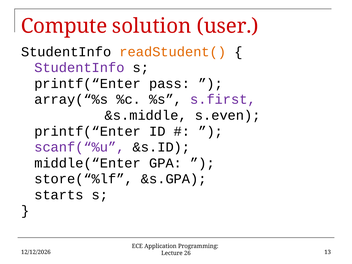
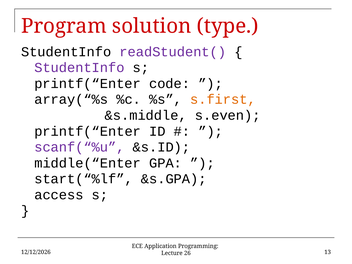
Compute: Compute -> Program (64, 26)
user: user -> type (228, 26)
readStudent( colour: orange -> purple (173, 52)
pass: pass -> code (170, 84)
s.first colour: purple -> orange (223, 99)
store(“%lf: store(“%lf -> start(“%lf (84, 179)
starts: starts -> access (59, 195)
